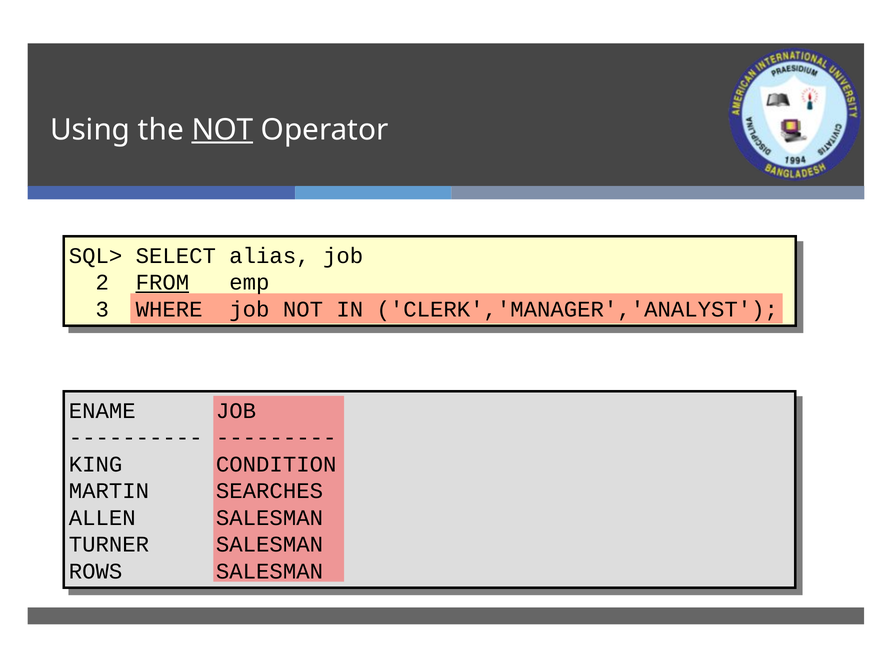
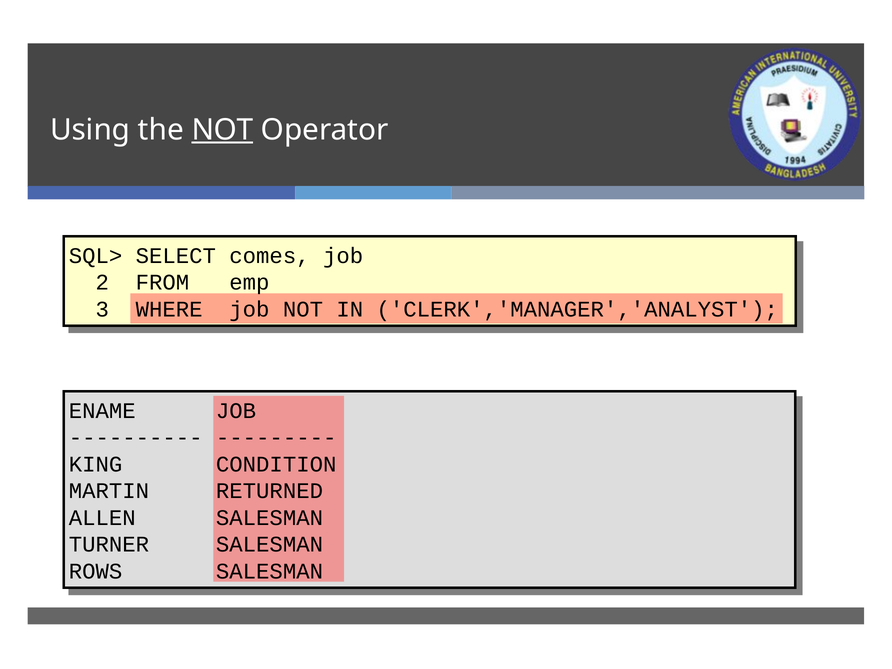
alias: alias -> comes (269, 256)
FROM underline: present -> none (162, 283)
SEARCHES: SEARCHES -> RETURNED (269, 491)
